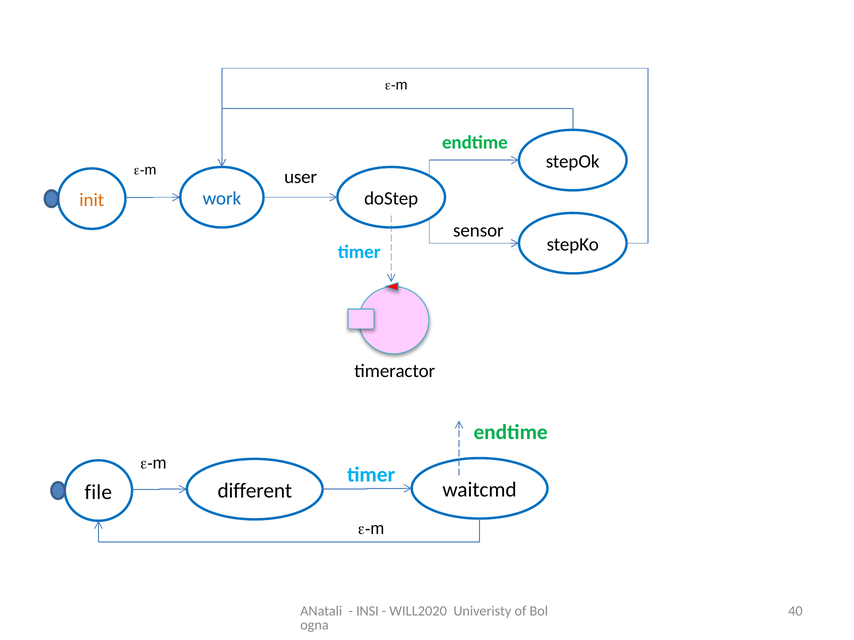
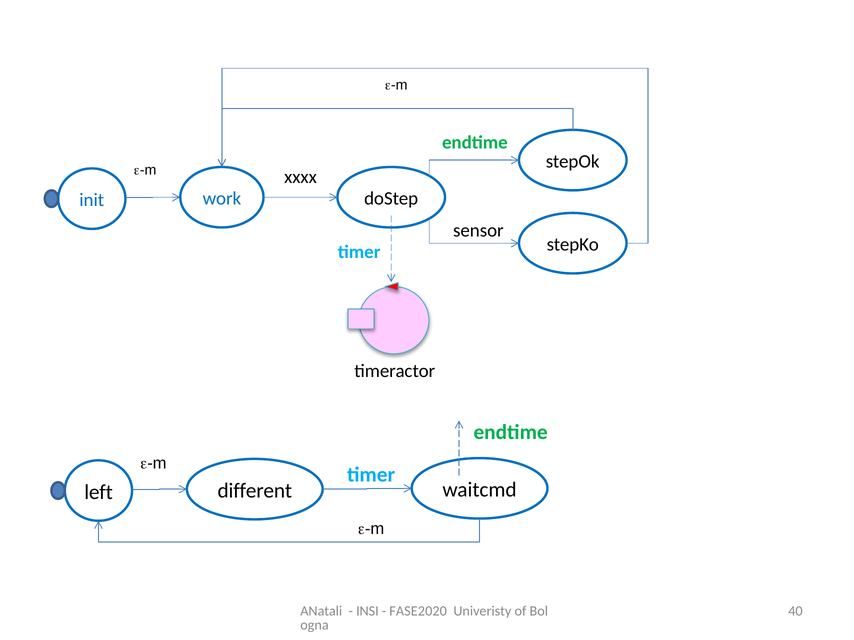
user: user -> xxxx (301, 177)
init colour: orange -> blue (92, 200)
file: file -> left (99, 492)
WILL2020: WILL2020 -> FASE2020 (418, 612)
